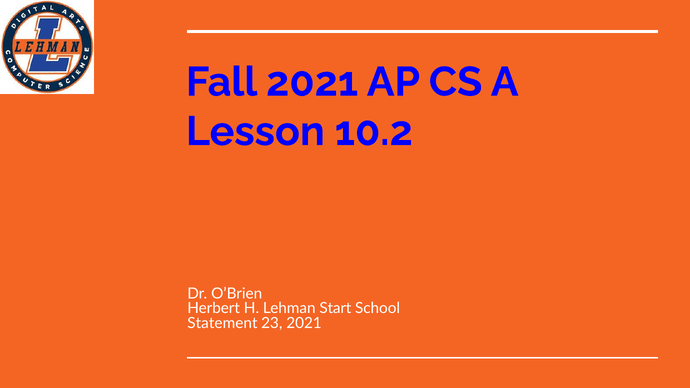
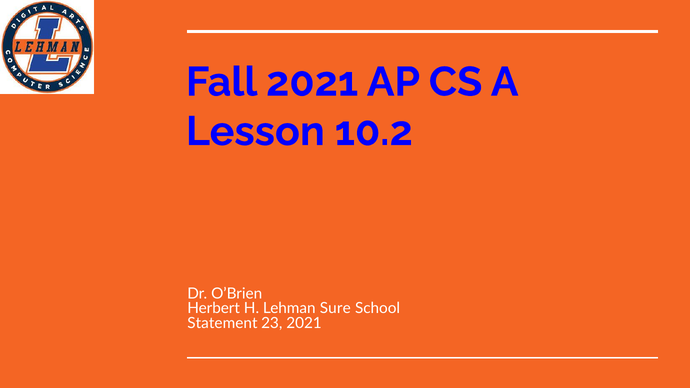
Start: Start -> Sure (335, 308)
